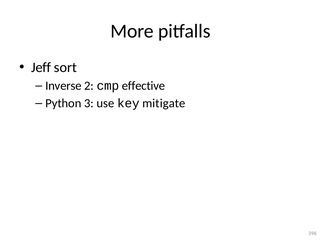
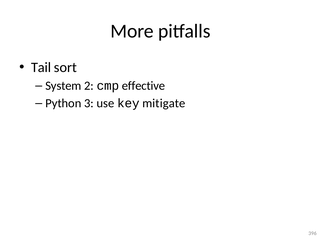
Jeff: Jeff -> Tail (41, 67)
Inverse: Inverse -> System (63, 86)
